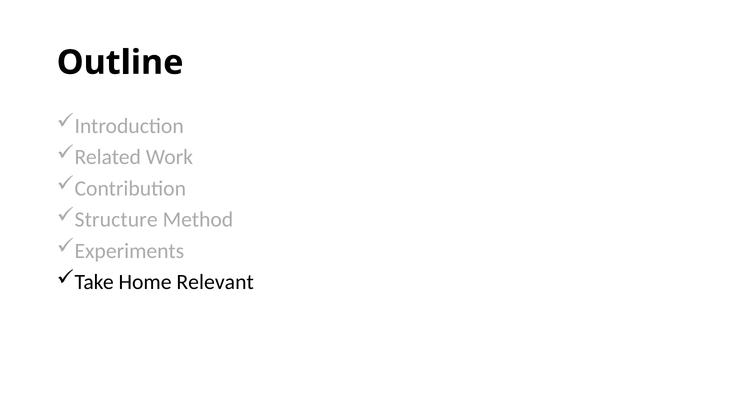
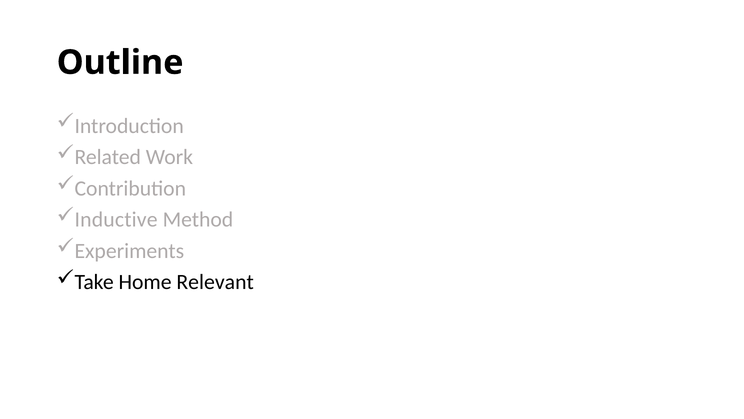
Structure: Structure -> Inductive (116, 219)
